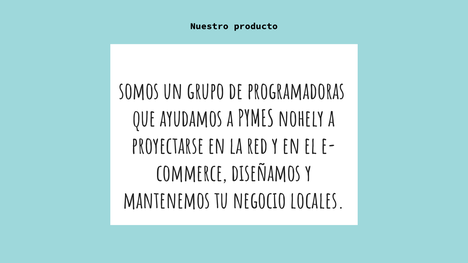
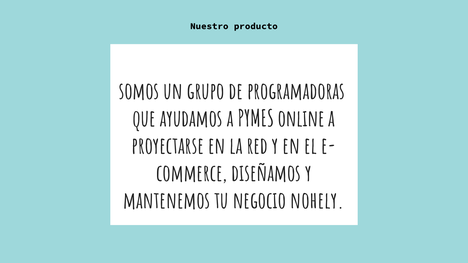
nohely: nohely -> online (301, 119)
locales: locales -> nohely (317, 201)
